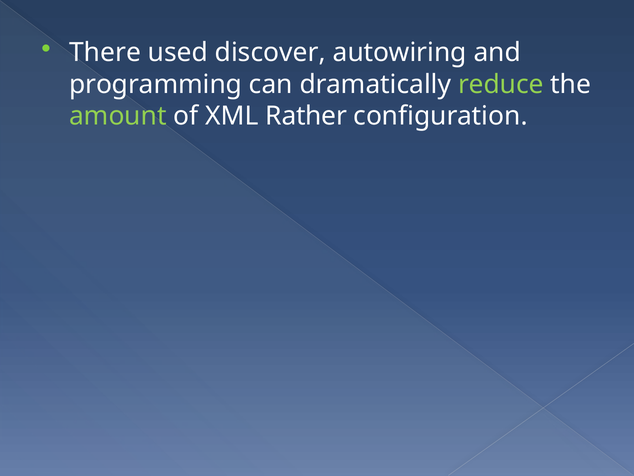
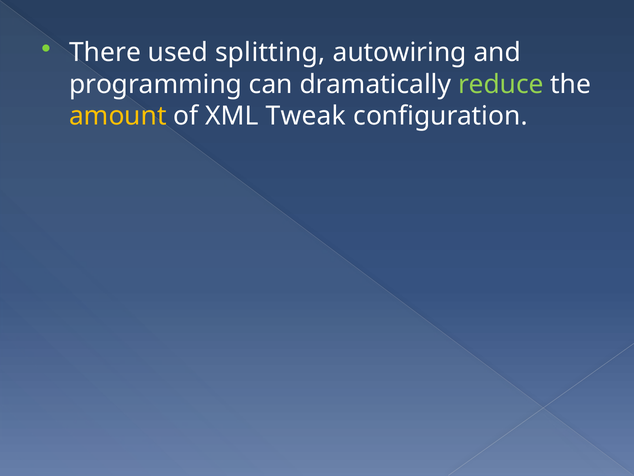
discover: discover -> splitting (270, 53)
amount colour: light green -> yellow (118, 116)
Rather: Rather -> Tweak (306, 116)
